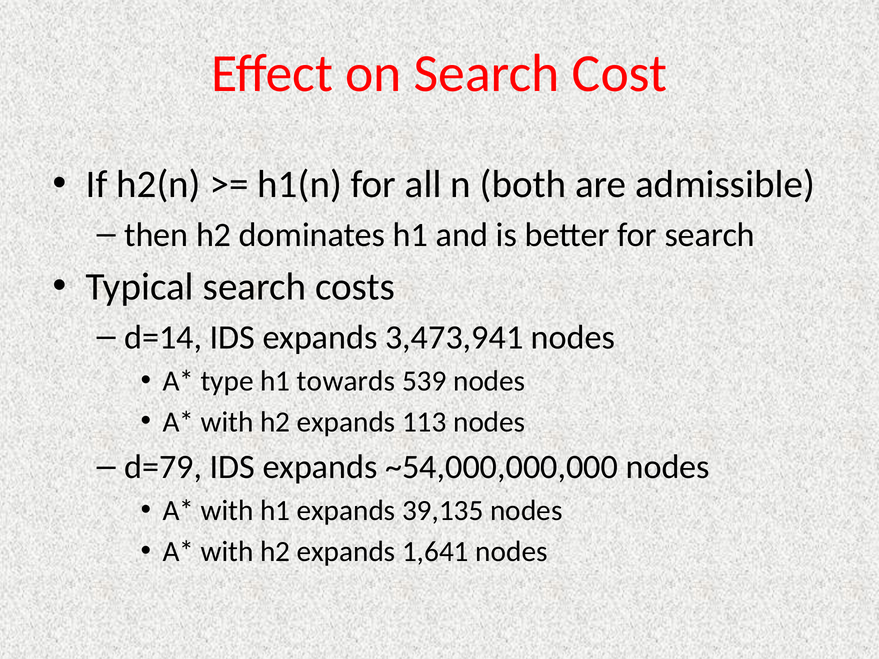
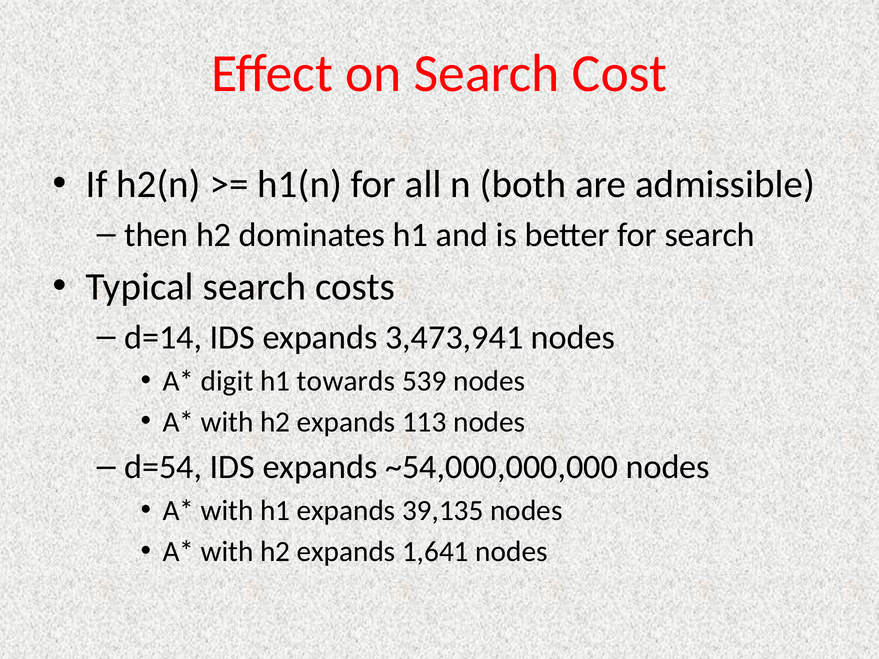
type: type -> digit (227, 381)
d=79: d=79 -> d=54 (163, 467)
